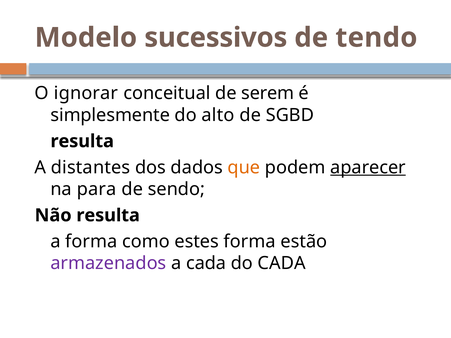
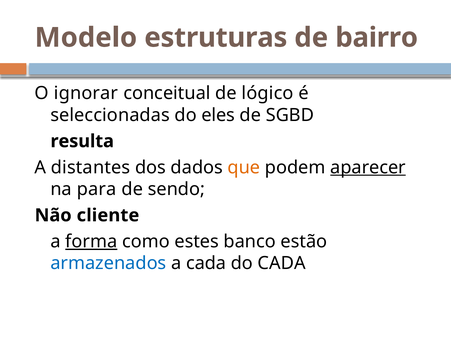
sucessivos: sucessivos -> estruturas (216, 38)
tendo: tendo -> bairro (377, 38)
serem: serem -> lógico (268, 93)
simplesmente: simplesmente -> seleccionadas (110, 115)
alto: alto -> eles (218, 115)
Não resulta: resulta -> cliente (108, 215)
forma underline: none -> present (91, 242)
estes forma: forma -> banco (250, 242)
armazenados colour: purple -> blue (108, 263)
